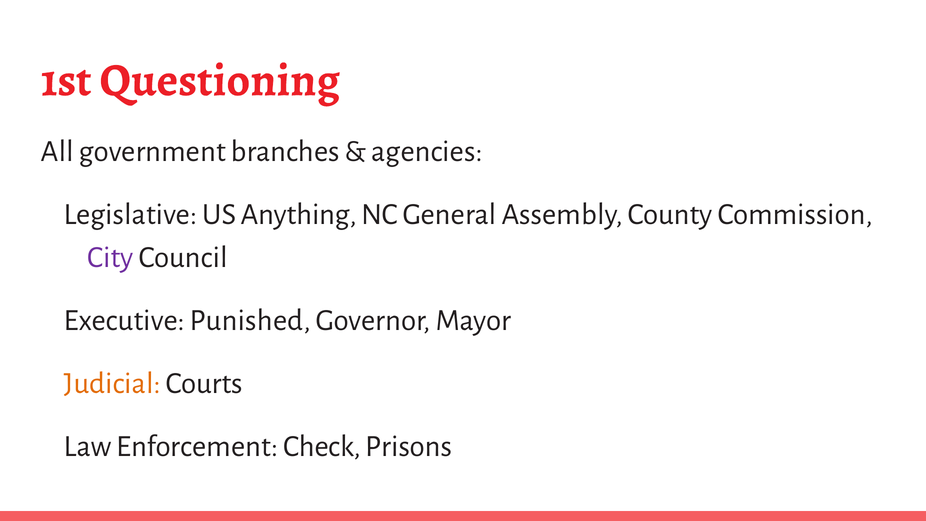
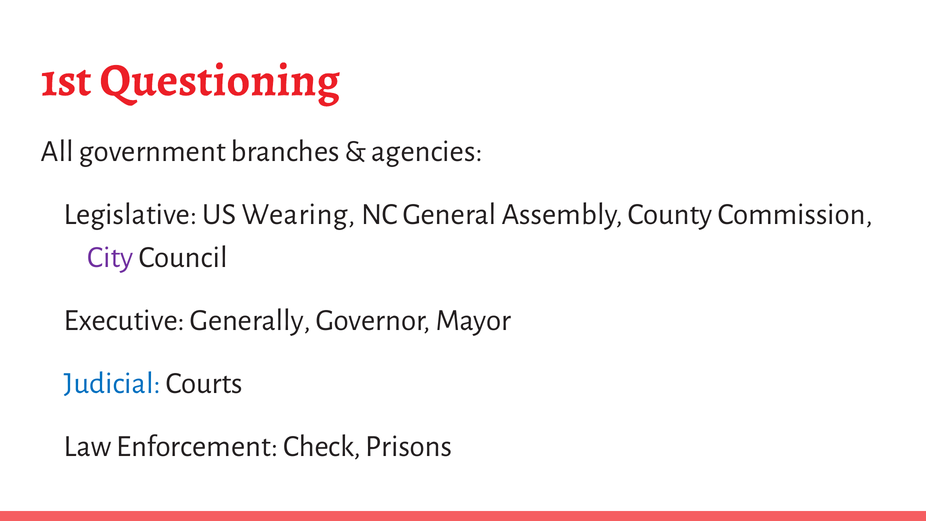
Anything: Anything -> Wearing (298, 214)
Punished: Punished -> Generally (250, 320)
Judicial colour: orange -> blue (112, 383)
